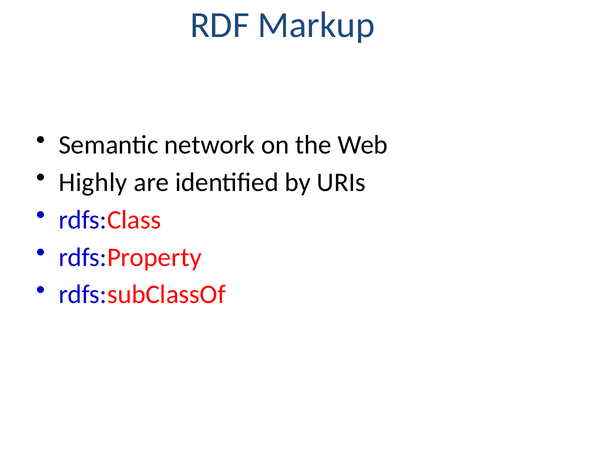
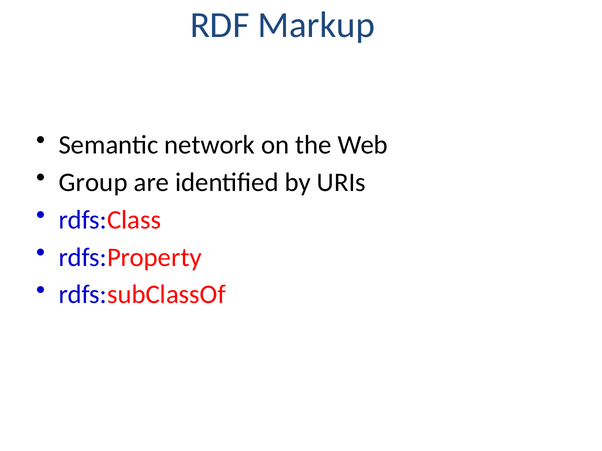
Highly: Highly -> Group (93, 183)
